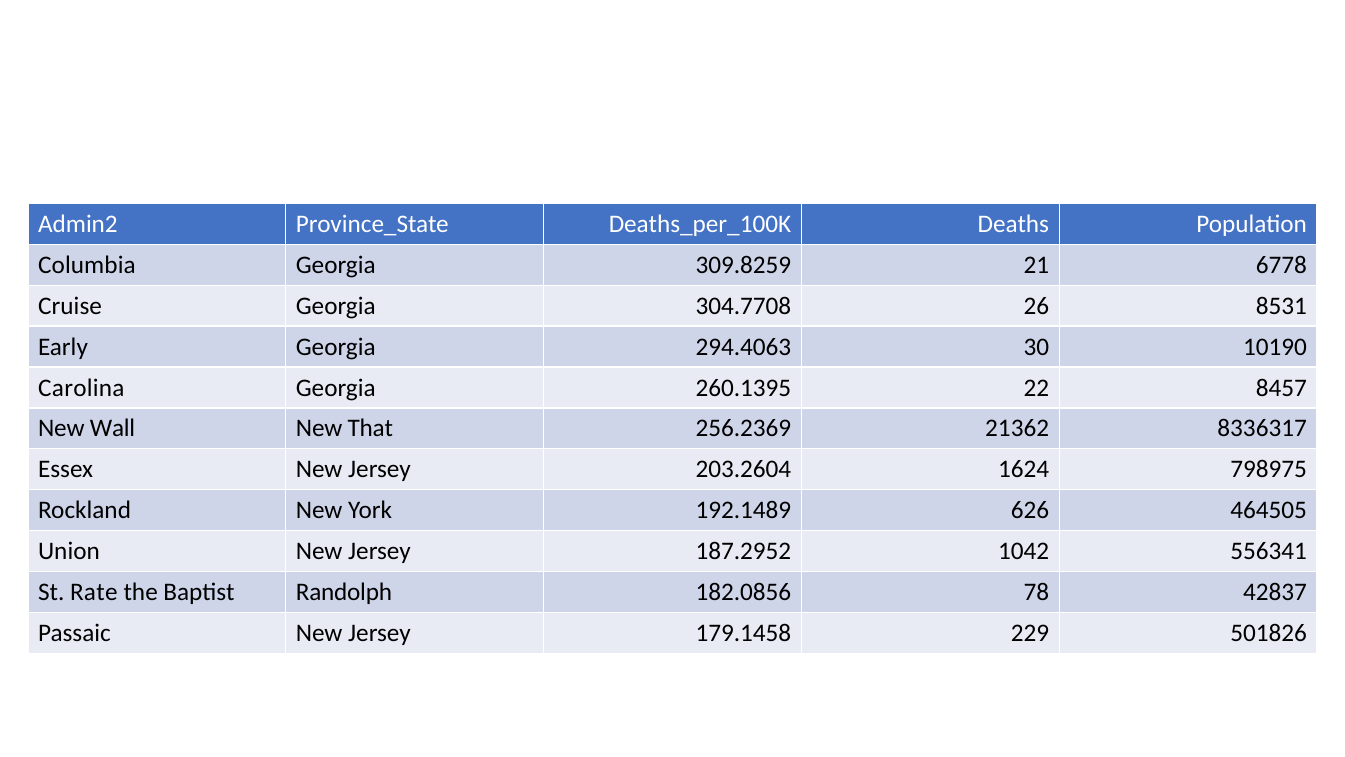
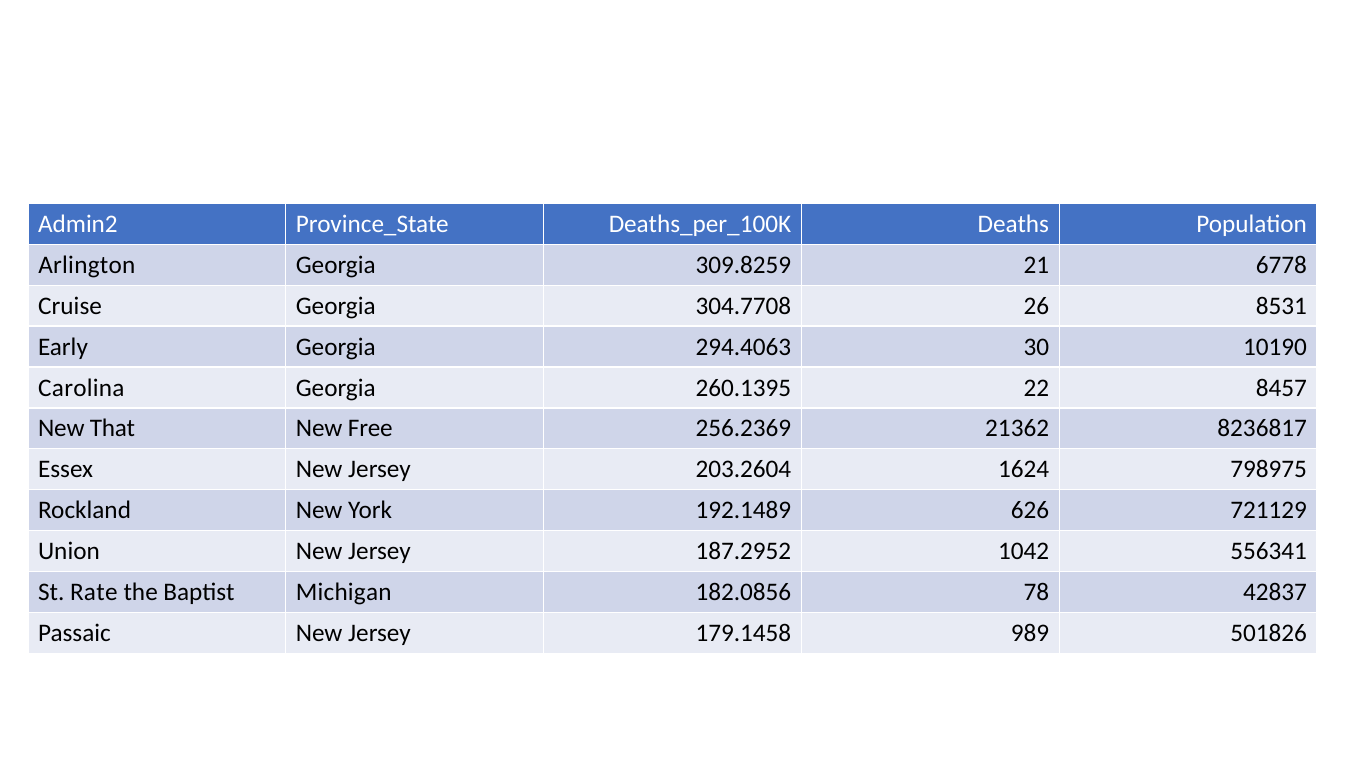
Columbia: Columbia -> Arlington (87, 265)
Wall: Wall -> That (113, 428)
That: That -> Free (370, 428)
8336317: 8336317 -> 8236817 (1262, 428)
464505: 464505 -> 721129 (1269, 510)
Randolph: Randolph -> Michigan (344, 592)
229: 229 -> 989 (1030, 633)
